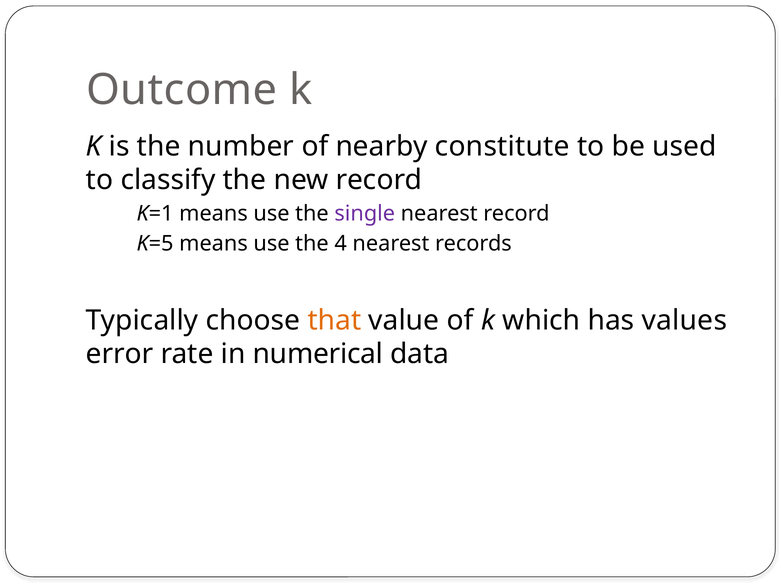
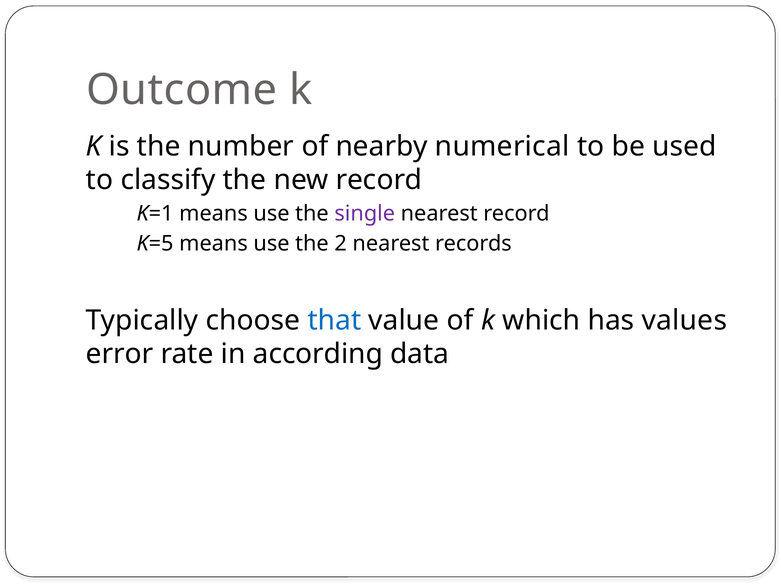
constitute: constitute -> numerical (502, 146)
4: 4 -> 2 (341, 244)
that colour: orange -> blue (334, 321)
numerical: numerical -> according (318, 354)
